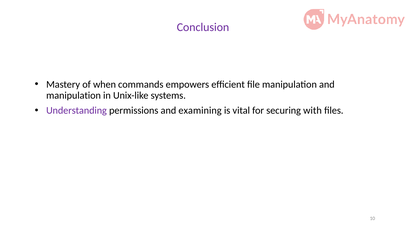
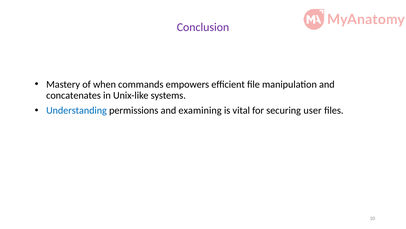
manipulation: manipulation -> concatenates (74, 95)
Understanding colour: purple -> blue (77, 110)
with: with -> user (313, 110)
